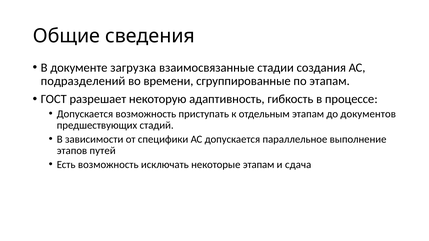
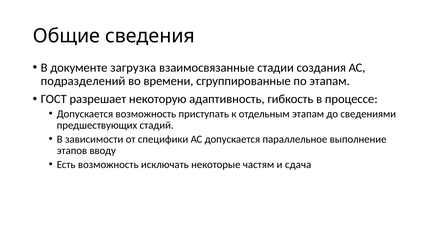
документов: документов -> сведениями (368, 114)
путей: путей -> вводу (103, 151)
некоторые этапам: этапам -> частям (259, 165)
